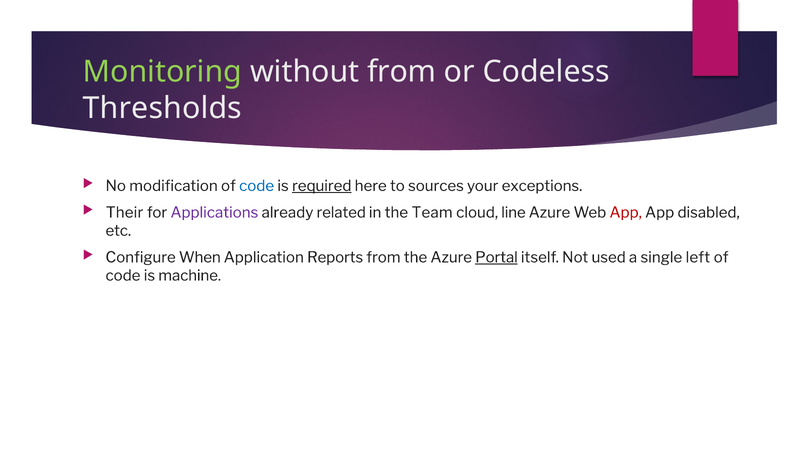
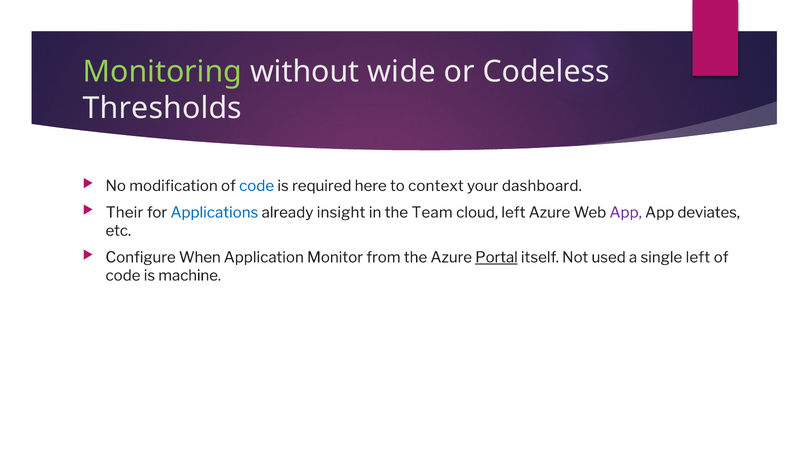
without from: from -> wide (401, 72)
required underline: present -> none (322, 186)
sources: sources -> context (436, 186)
exceptions: exceptions -> dashboard (542, 186)
Applications colour: purple -> blue (214, 213)
related: related -> insight (341, 213)
cloud line: line -> left (513, 213)
App colour: red -> purple (626, 213)
disabled: disabled -> deviates (709, 213)
Reports: Reports -> Monitor (335, 257)
